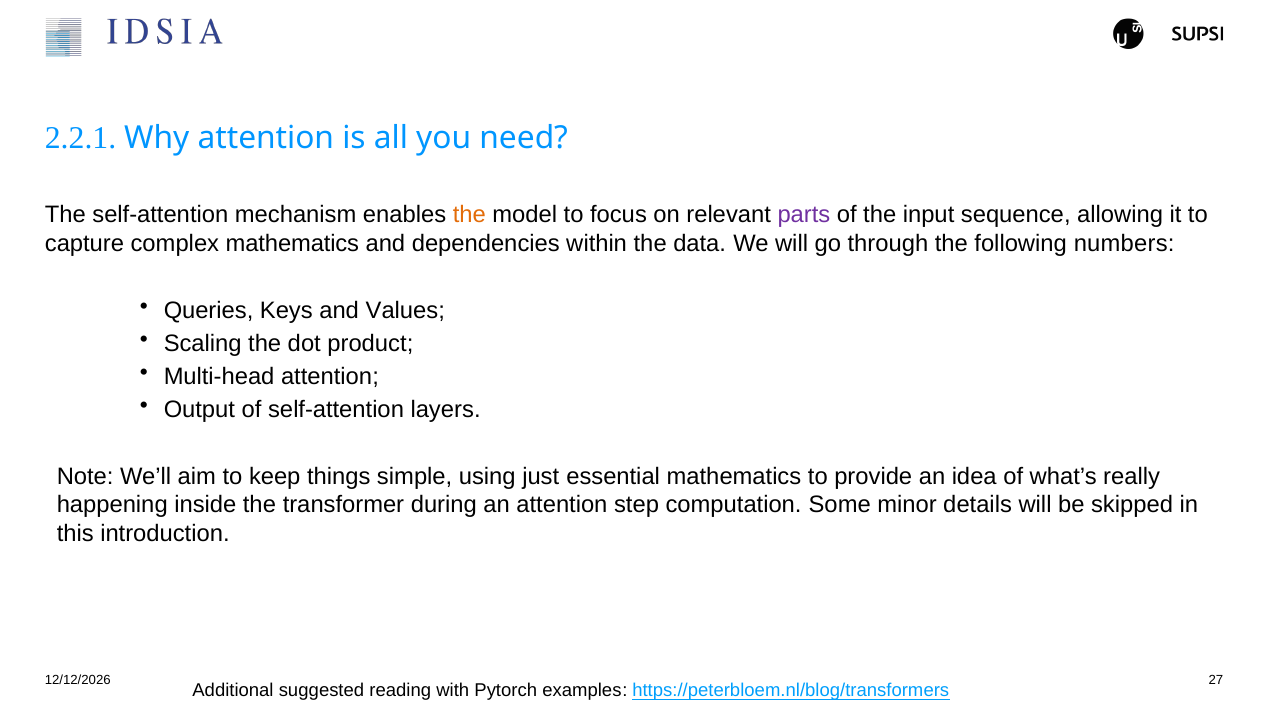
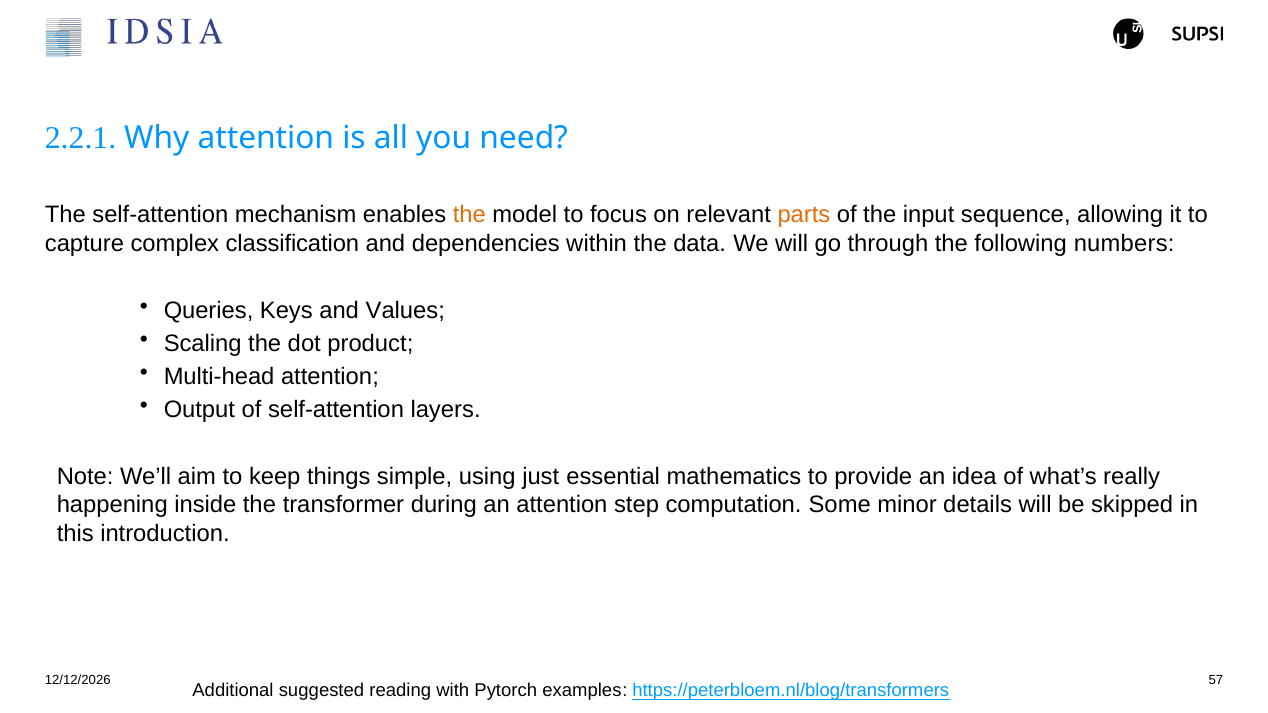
parts colour: purple -> orange (804, 215)
complex mathematics: mathematics -> classification (292, 244)
27: 27 -> 57 (1216, 680)
